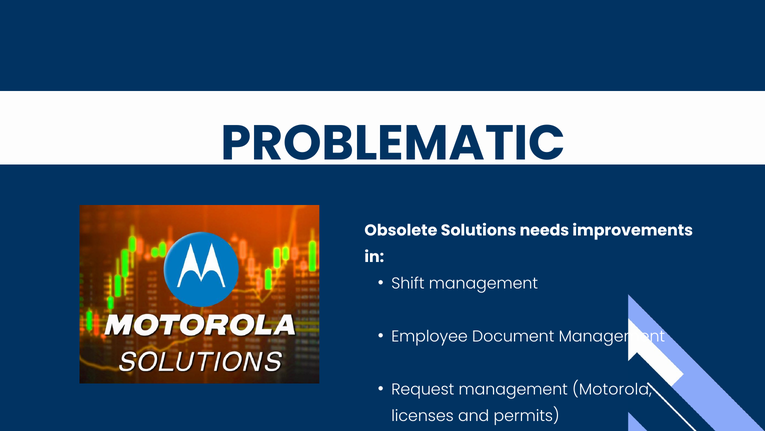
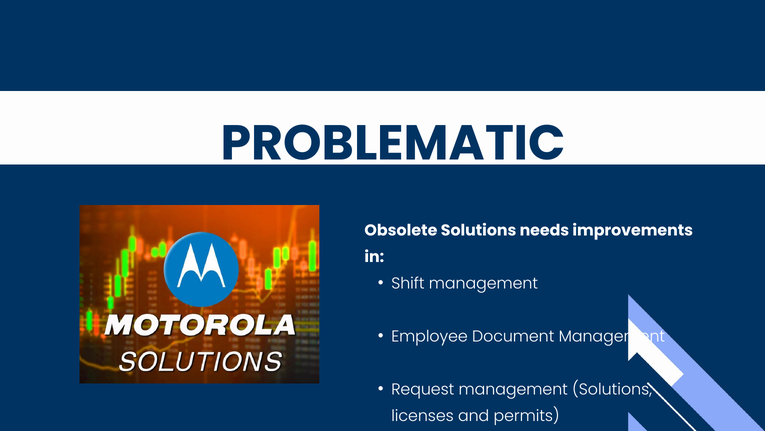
management Motorola: Motorola -> Solutions (612, 389)
